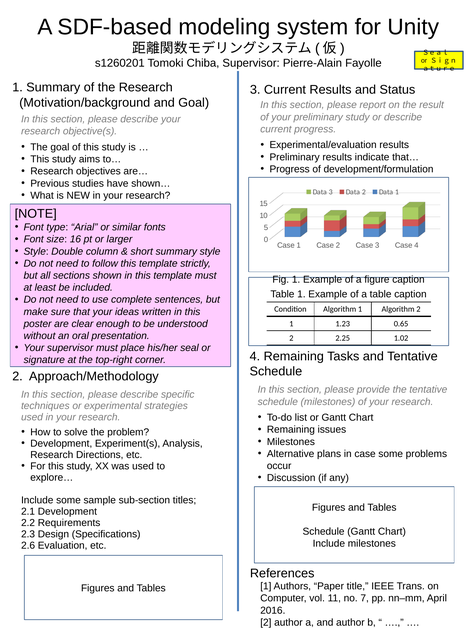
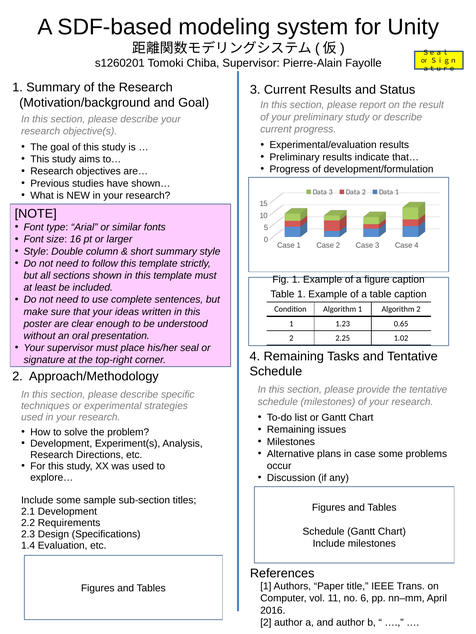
2.6: 2.6 -> 1.4 (28, 546)
7: 7 -> 6 (365, 599)
